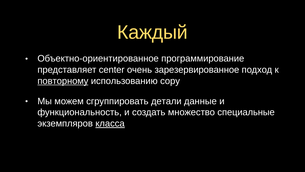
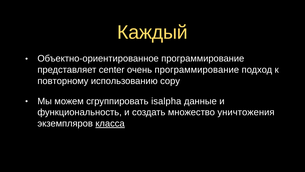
очень зарезервированное: зарезервированное -> программирование (197, 70)
повторному underline: present -> none (63, 81)
детали: детали -> isalpha (166, 101)
специальные: специальные -> уничтожения (246, 112)
